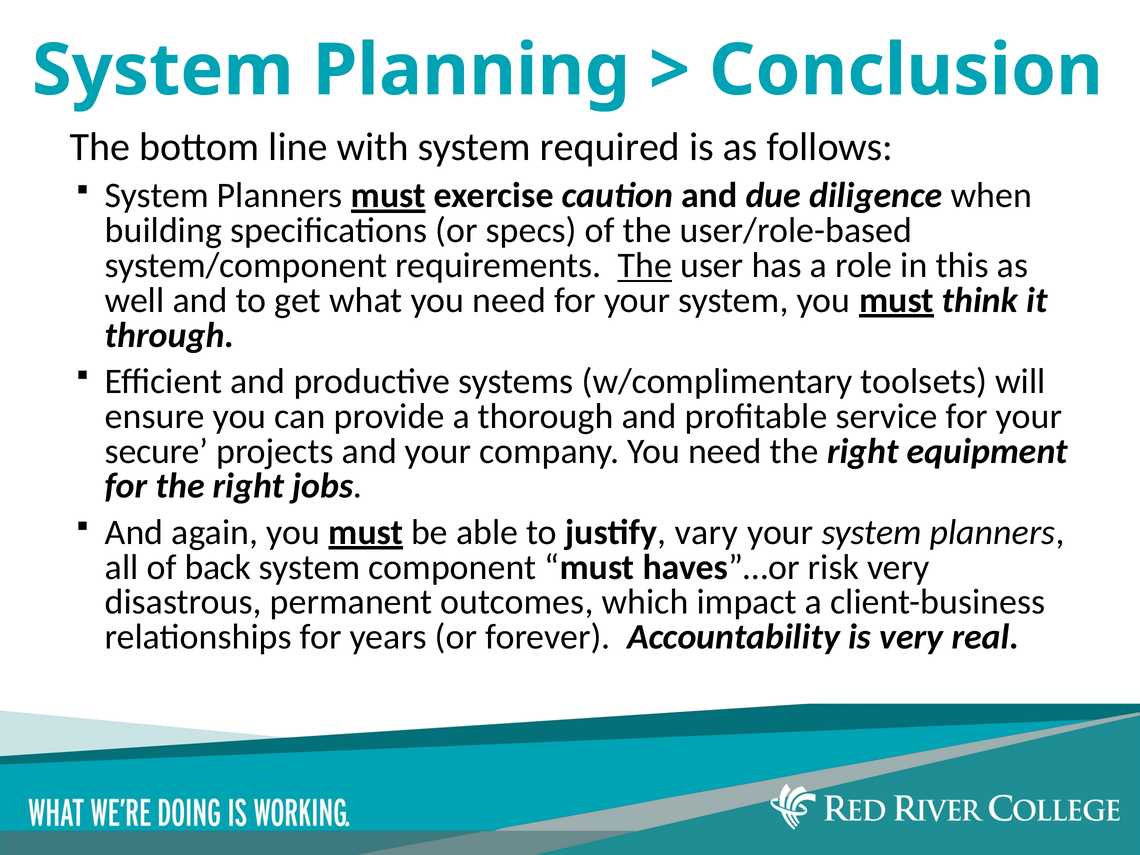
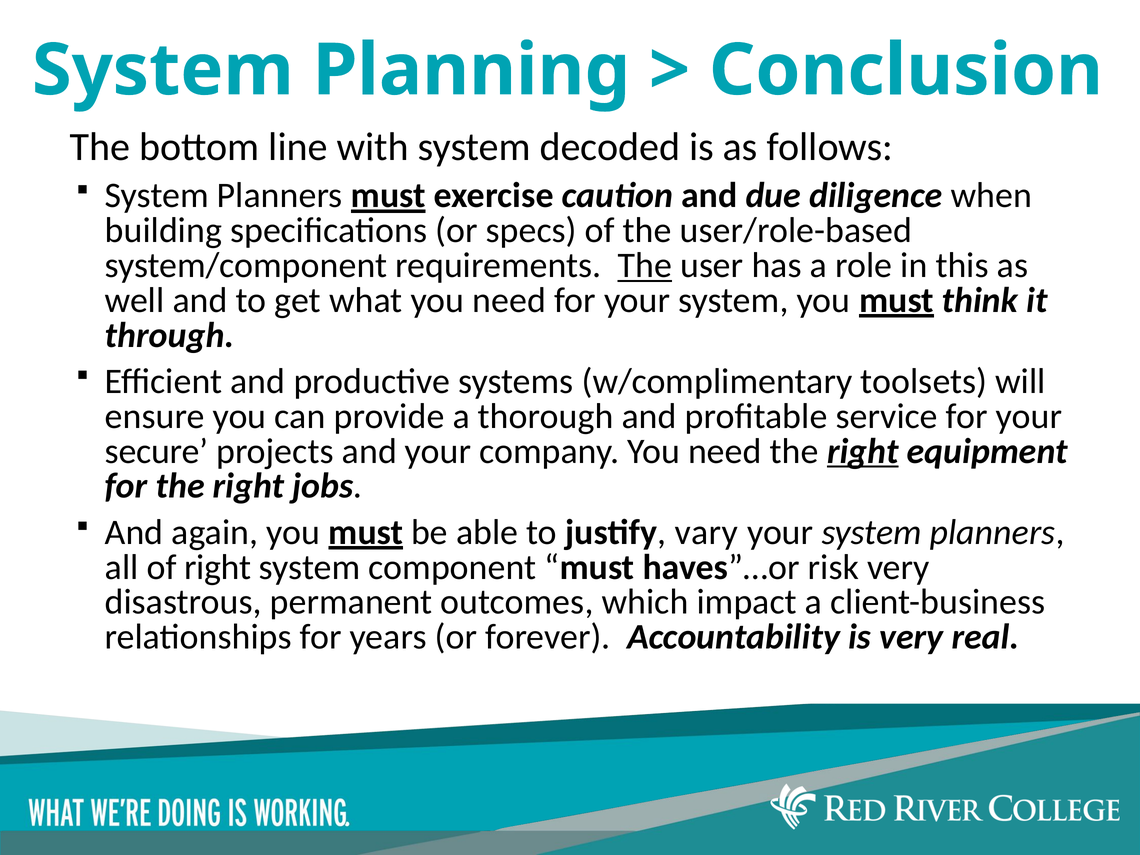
required: required -> decoded (610, 147)
right underline: none -> present (863, 451)
of back: back -> right (218, 567)
